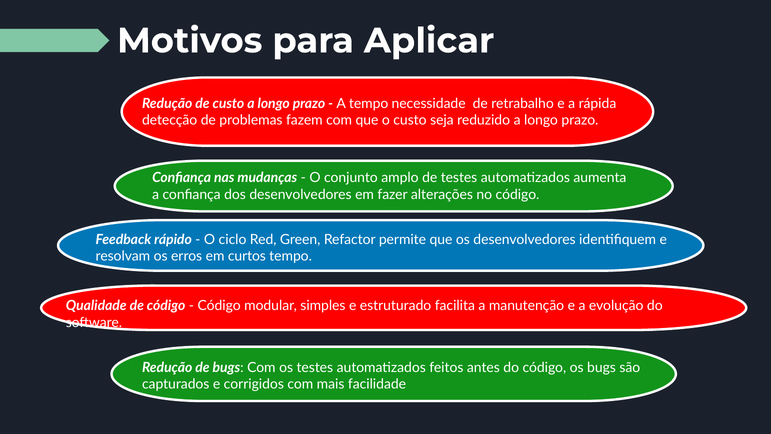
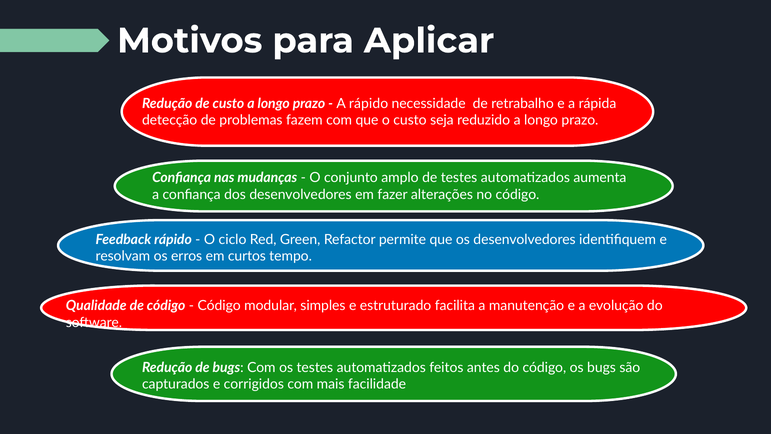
A tempo: tempo -> rápido (369, 103)
